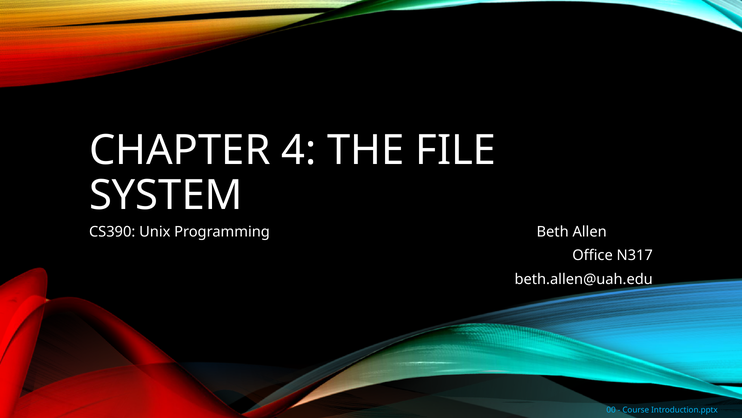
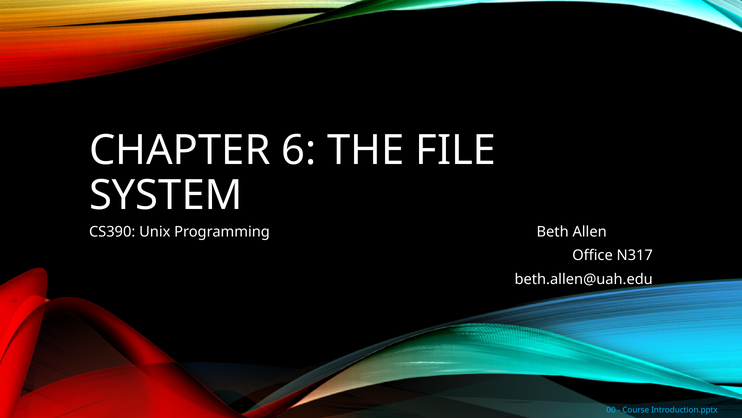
4: 4 -> 6 (299, 150)
